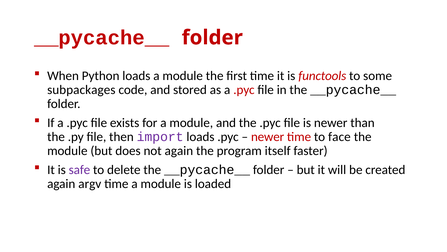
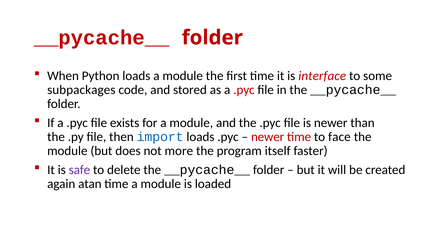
functools: functools -> interface (322, 76)
import colour: purple -> blue (160, 137)
not again: again -> more (179, 151)
argv: argv -> atan (90, 183)
